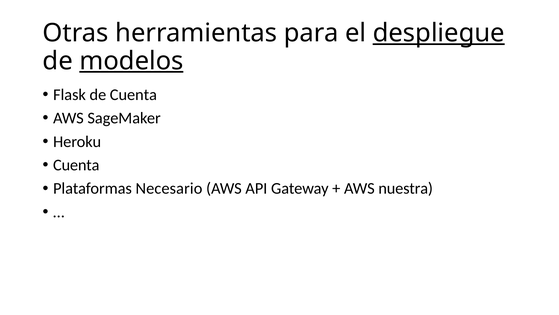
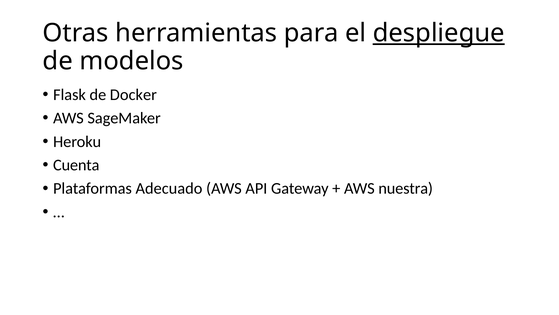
modelos underline: present -> none (131, 61)
de Cuenta: Cuenta -> Docker (133, 95)
Necesario: Necesario -> Adecuado (169, 188)
